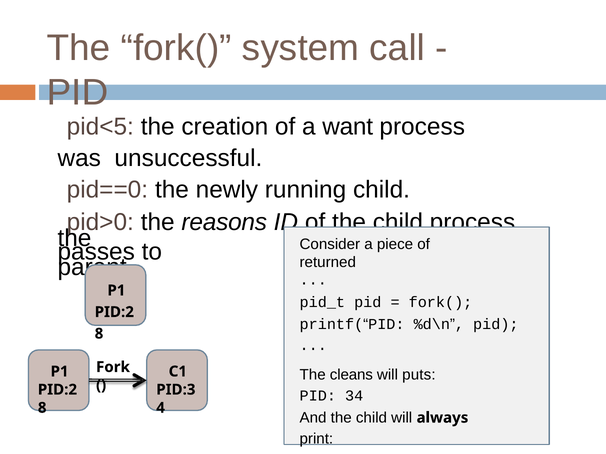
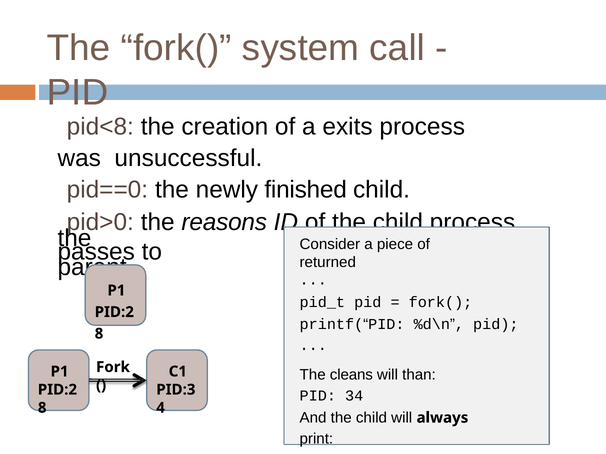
pid<5: pid<5 -> pid<8 (100, 127)
want: want -> exits (348, 127)
running: running -> finished (306, 190)
puts: puts -> than (419, 375)
